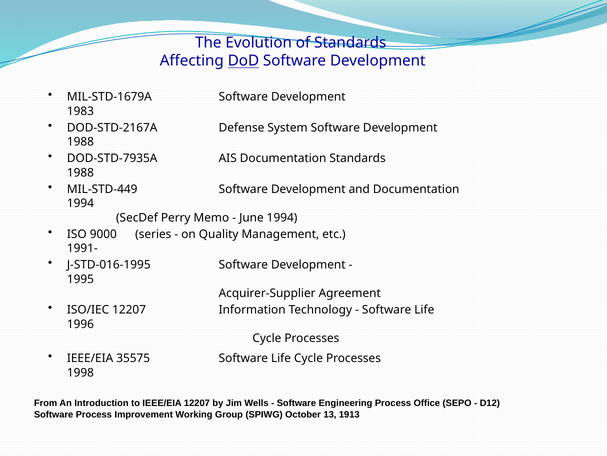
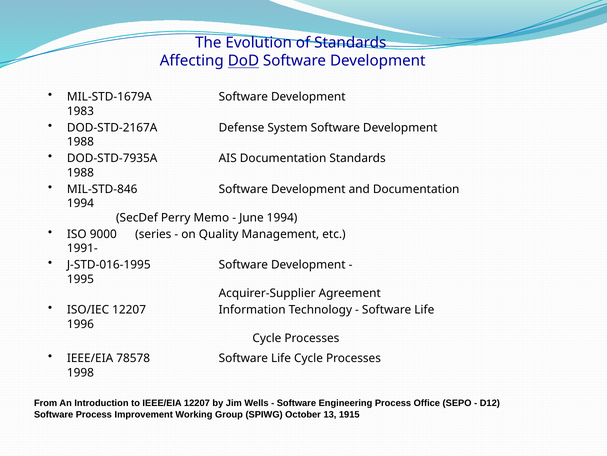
MIL-STD-449: MIL-STD-449 -> MIL-STD-846 (102, 189)
35575: 35575 -> 78578 (133, 358)
1913: 1913 -> 1915 (349, 414)
